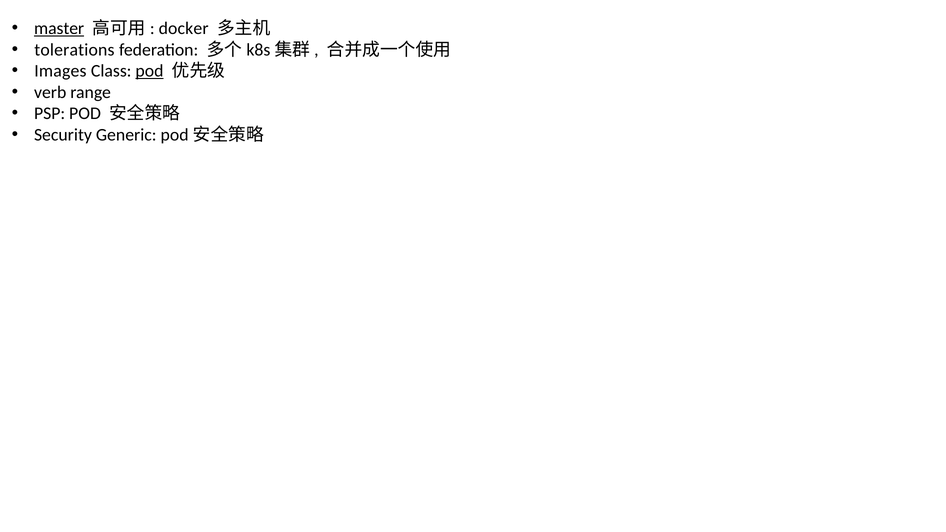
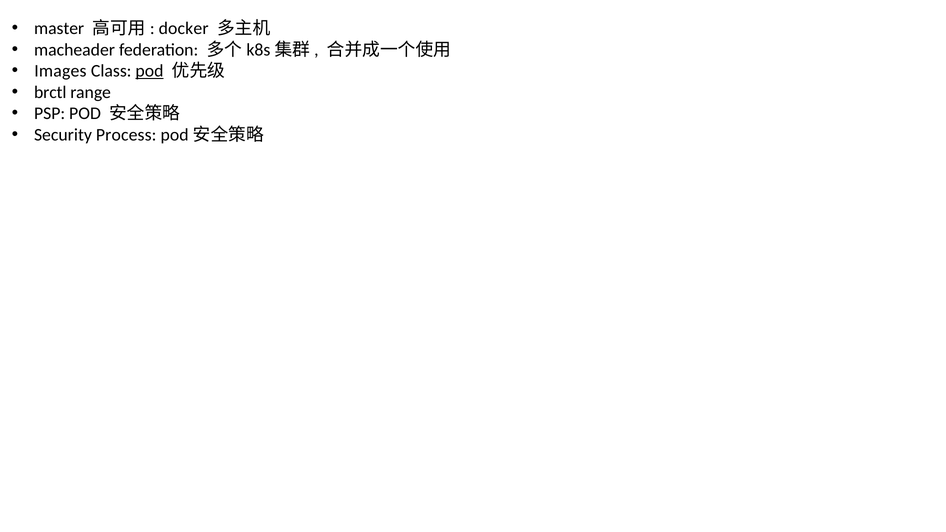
master underline: present -> none (59, 28)
tolerations: tolerations -> macheader (75, 50)
verb: verb -> brctl (50, 92)
Generic: Generic -> Process (126, 135)
